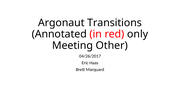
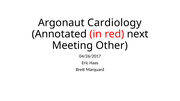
Transitions: Transitions -> Cardiology (114, 23)
only: only -> next (138, 34)
